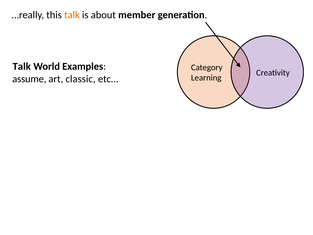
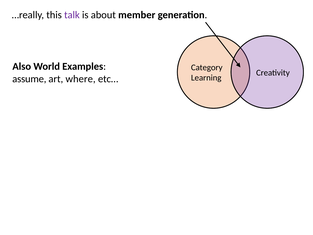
talk colour: orange -> purple (72, 15)
Talk: Talk -> Also (22, 66)
classic: classic -> where (81, 79)
